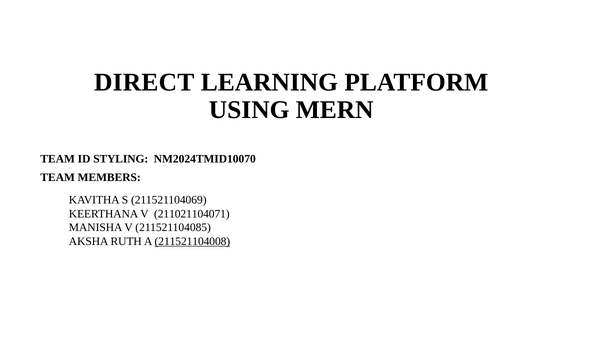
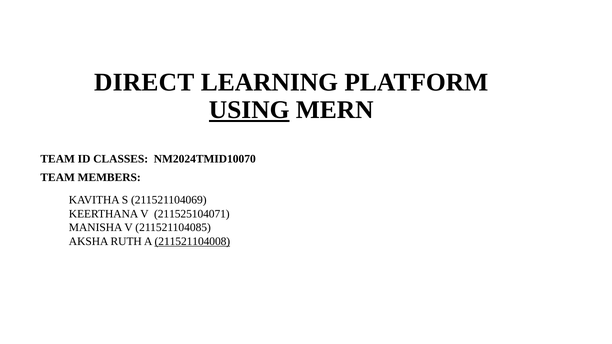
USING underline: none -> present (249, 110)
STYLING: STYLING -> CLASSES (121, 159)
211021104071: 211021104071 -> 211525104071 (192, 214)
